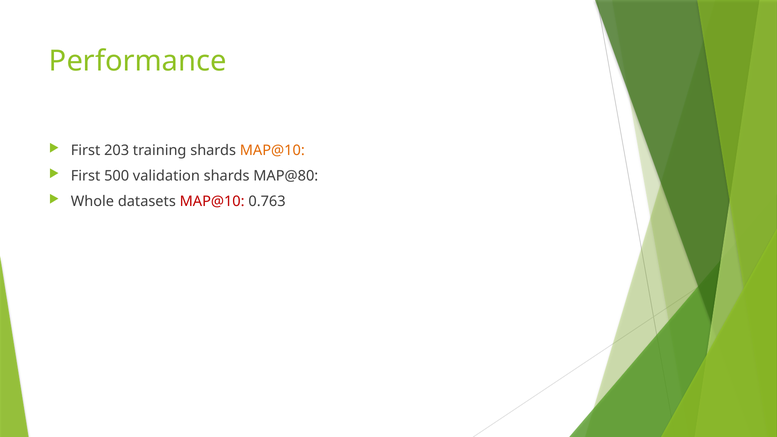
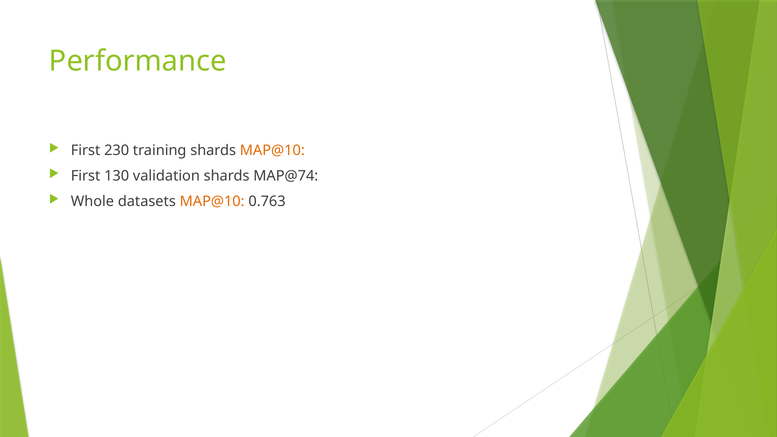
203: 203 -> 230 (117, 150)
500: 500 -> 130 (117, 176)
MAP@80: MAP@80 -> MAP@74 (286, 176)
MAP@10 colour: red -> orange (212, 202)
